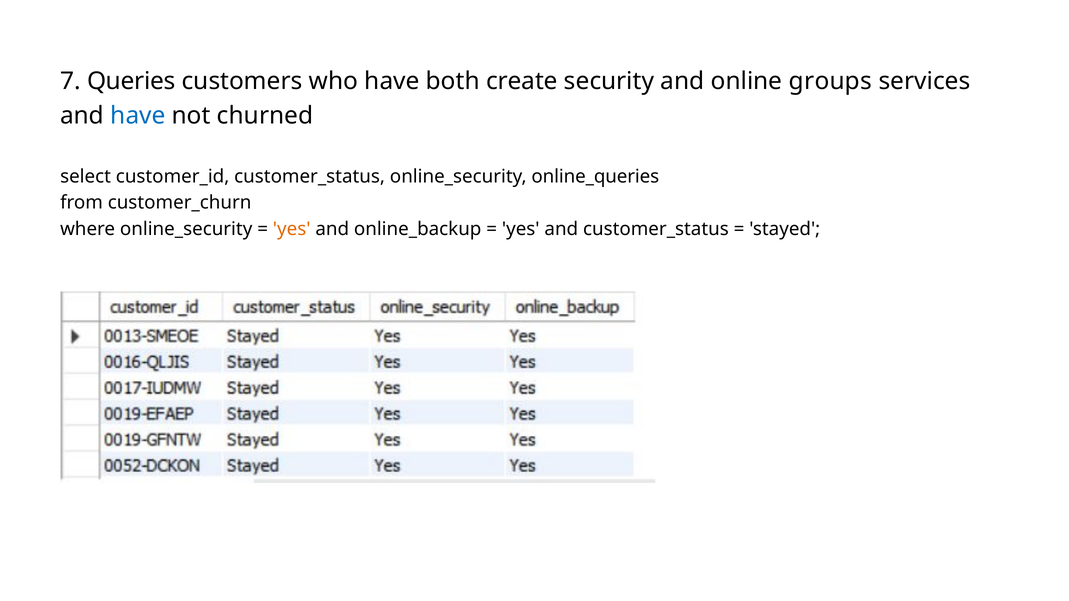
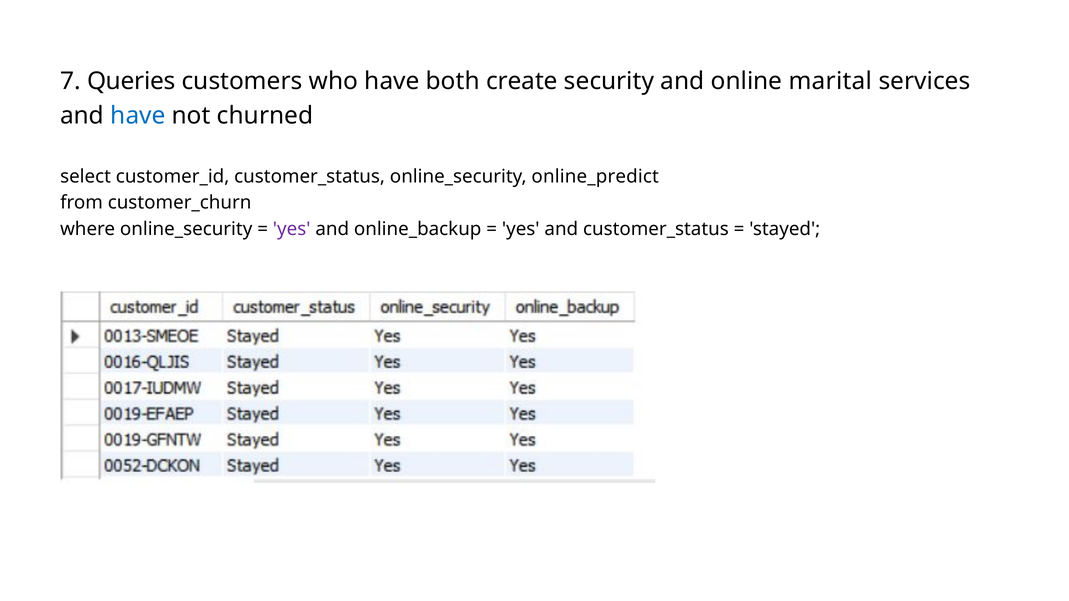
groups: groups -> marital (830, 81)
online_queries: online_queries -> online_predict (595, 176)
yes colour: orange -> purple (292, 229)
